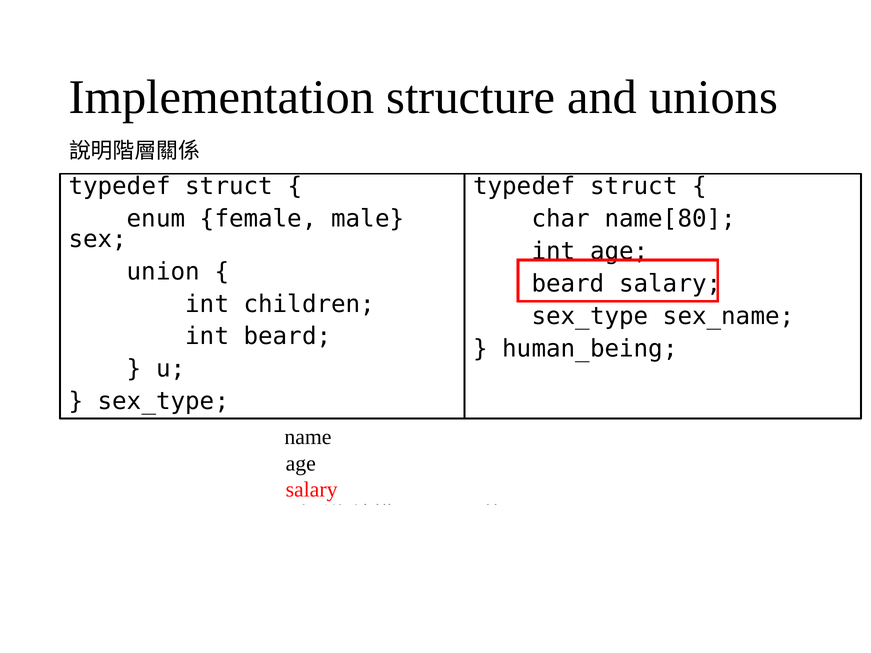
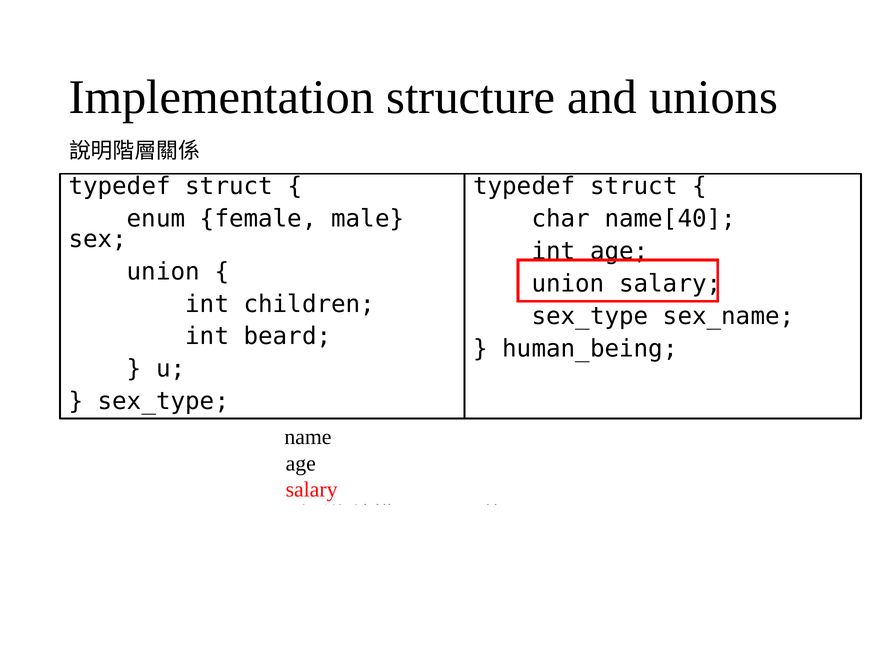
name[80: name[80 -> name[40 (670, 219)
beard: beard -> union (568, 284)
